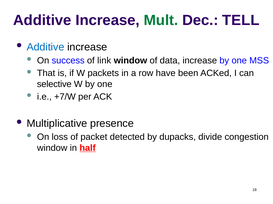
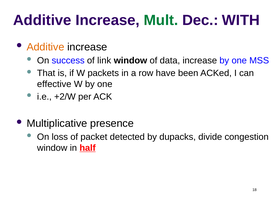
TELL: TELL -> WITH (241, 20)
Additive colour: blue -> orange (45, 47)
selective: selective -> effective (54, 84)
+7/W: +7/W -> +2/W (65, 97)
